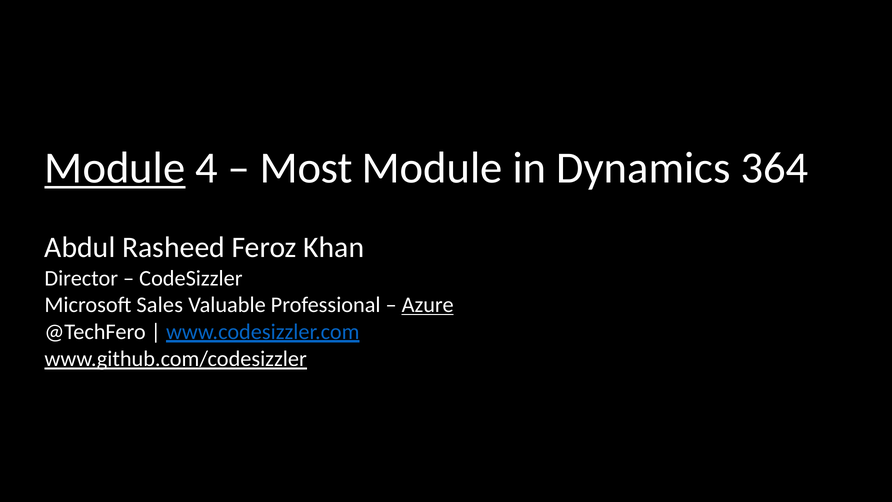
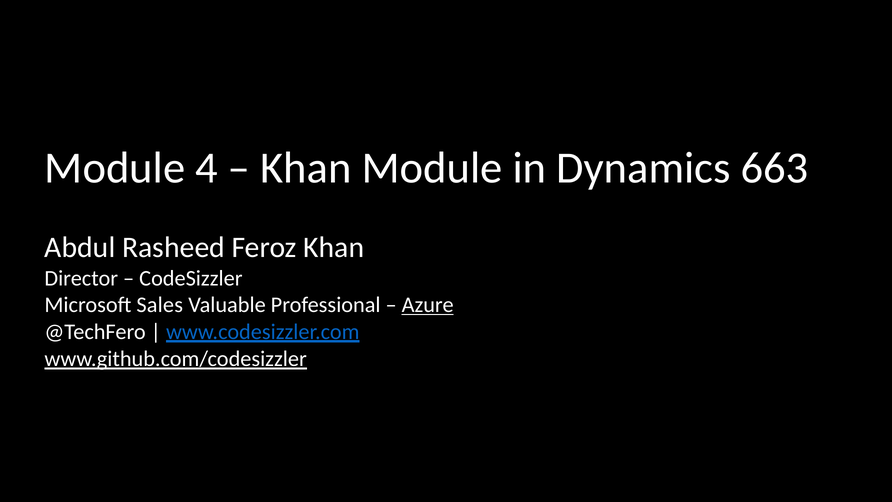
Module underline: present -> none (115, 168)
Most: Most -> Khan (306, 168)
364: 364 -> 663 (775, 168)
